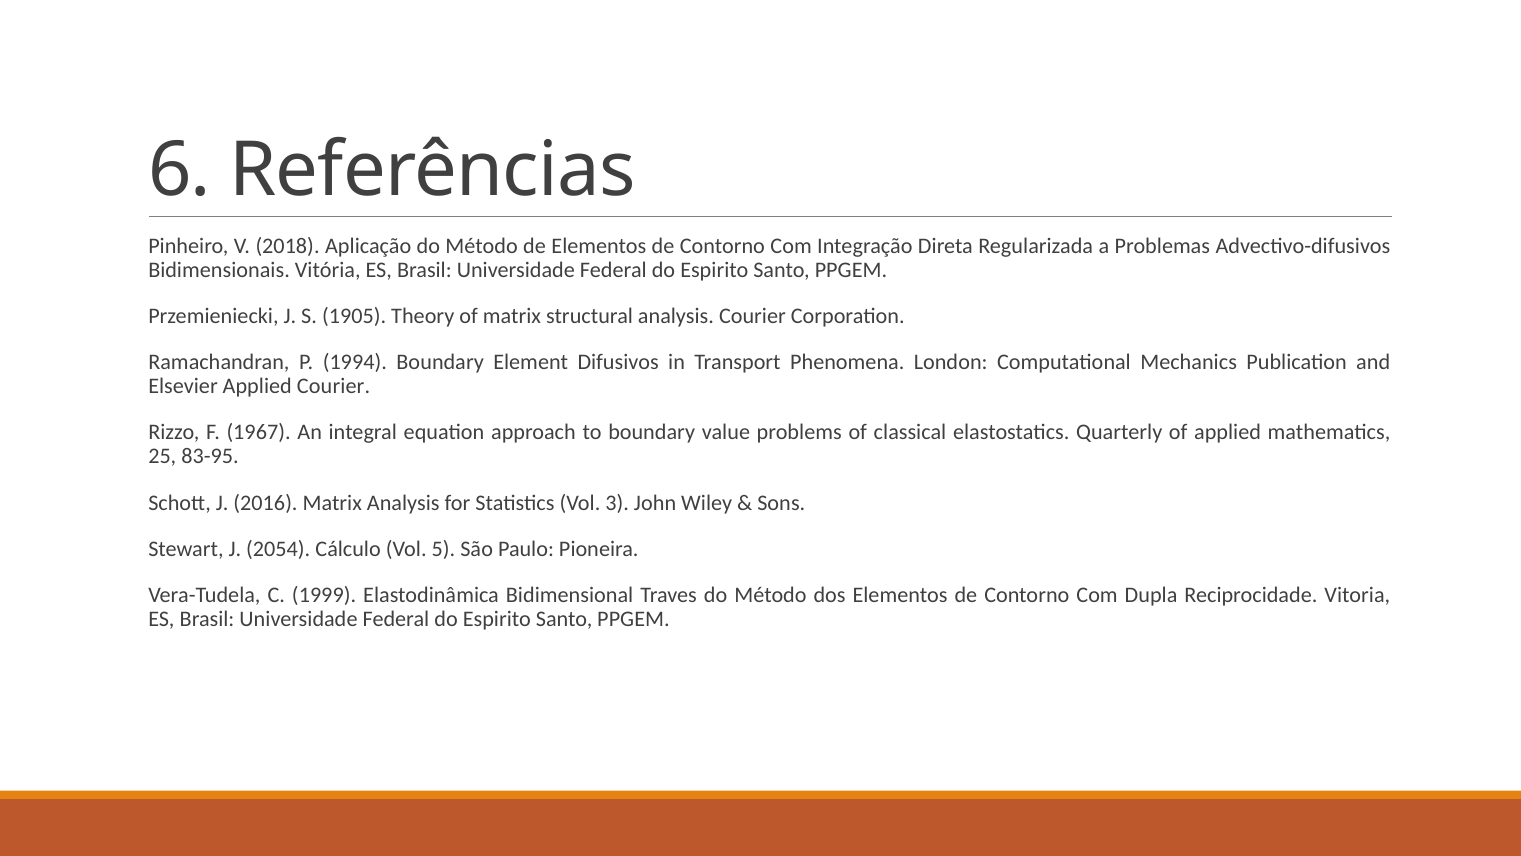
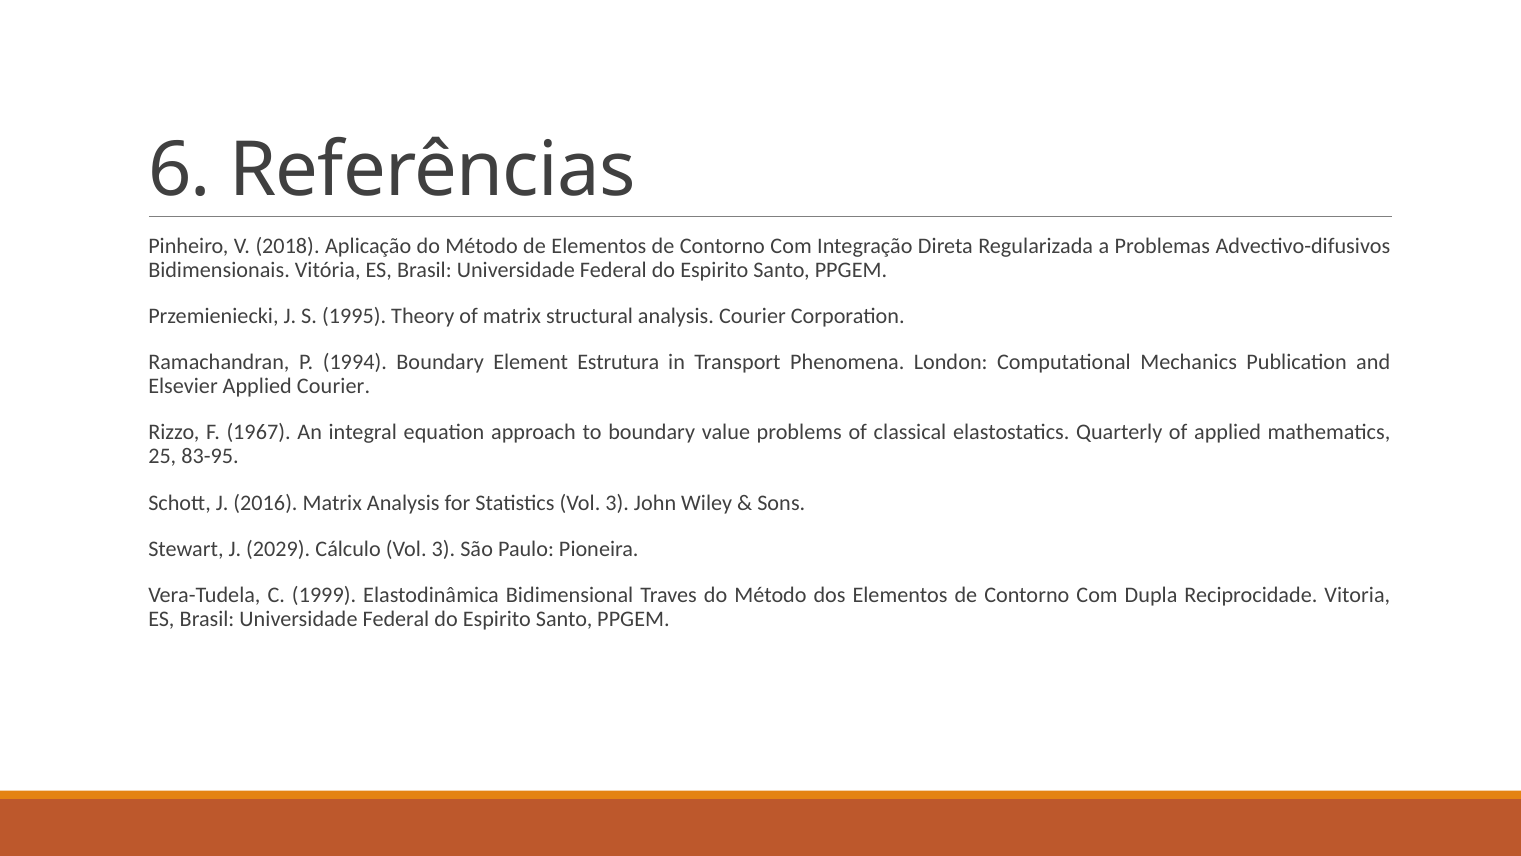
1905: 1905 -> 1995 (354, 316)
Difusivos: Difusivos -> Estrutura (618, 362)
2054: 2054 -> 2029 (278, 549)
Cálculo Vol 5: 5 -> 3 (443, 549)
